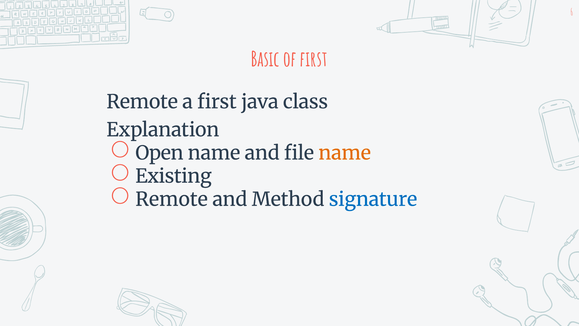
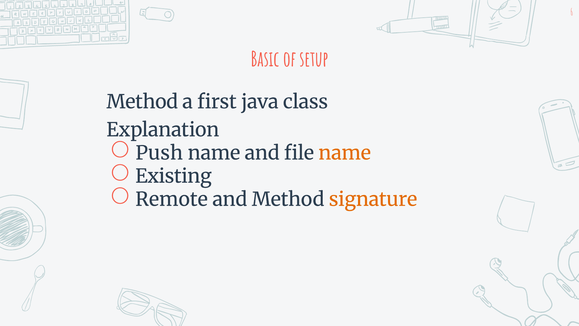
of first: first -> setup (314, 59)
Remote: Remote -> Method (142, 102)
Open: Open -> Push (159, 153)
signature colour: blue -> orange (373, 199)
